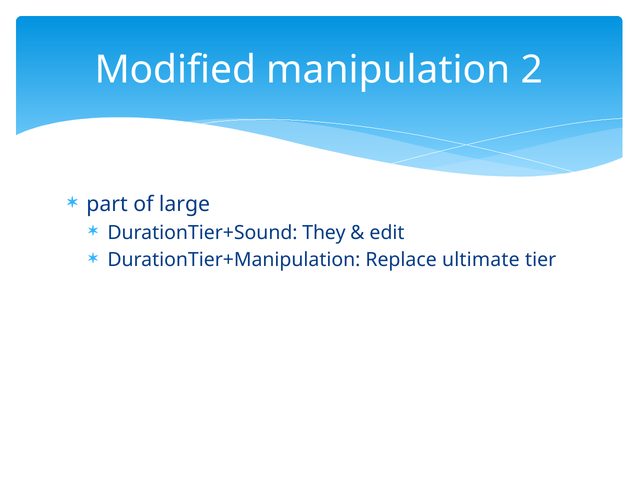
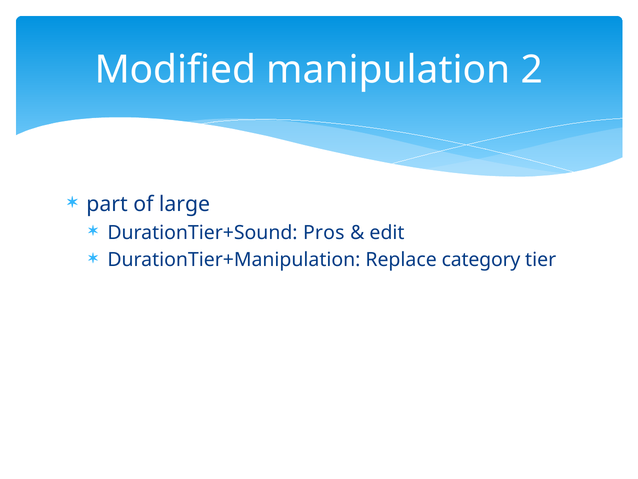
They: They -> Pros (324, 232)
ultimate: ultimate -> category (481, 260)
